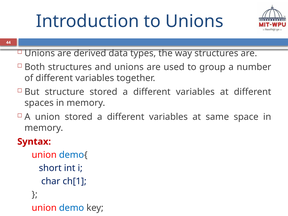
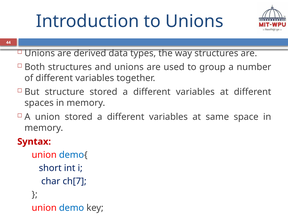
ch[1: ch[1 -> ch[7 (75, 181)
